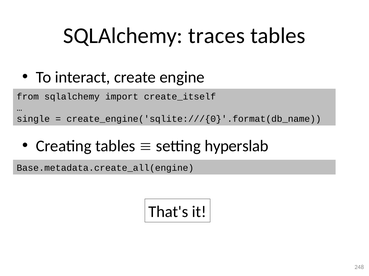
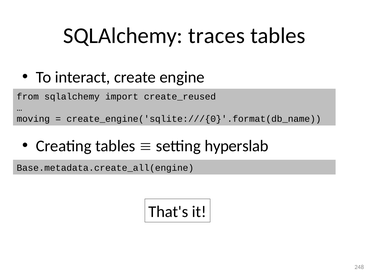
create_itself: create_itself -> create_reused (180, 97)
single: single -> moving (33, 119)
